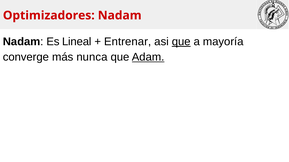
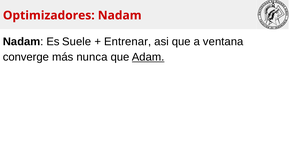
Lineal: Lineal -> Suele (77, 42)
que underline: present -> none (181, 42)
mayoría: mayoría -> ventana (223, 42)
